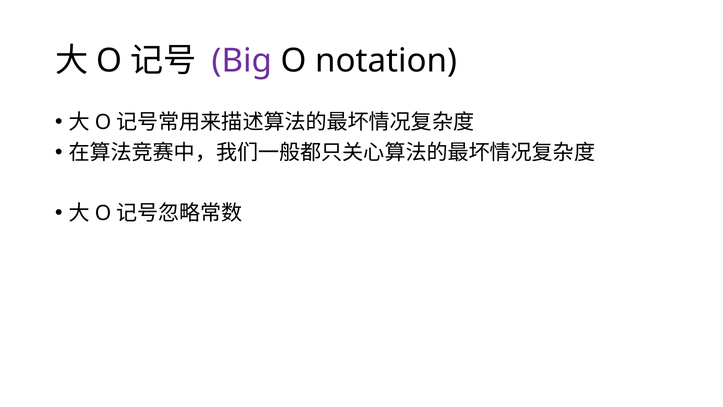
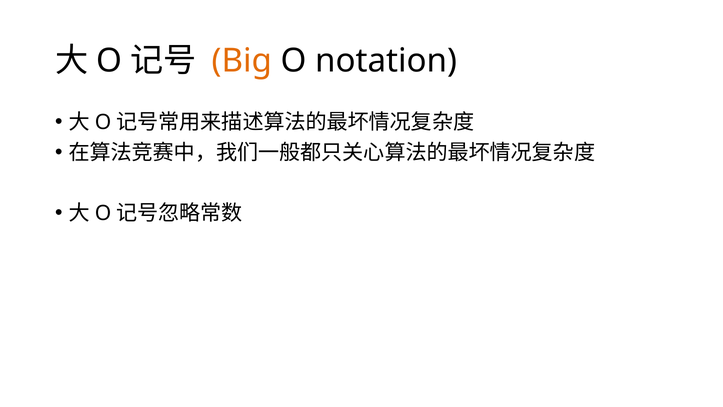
Big colour: purple -> orange (242, 61)
